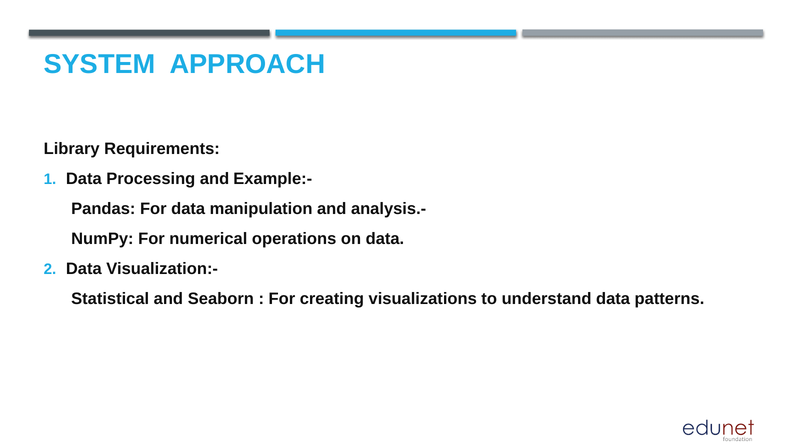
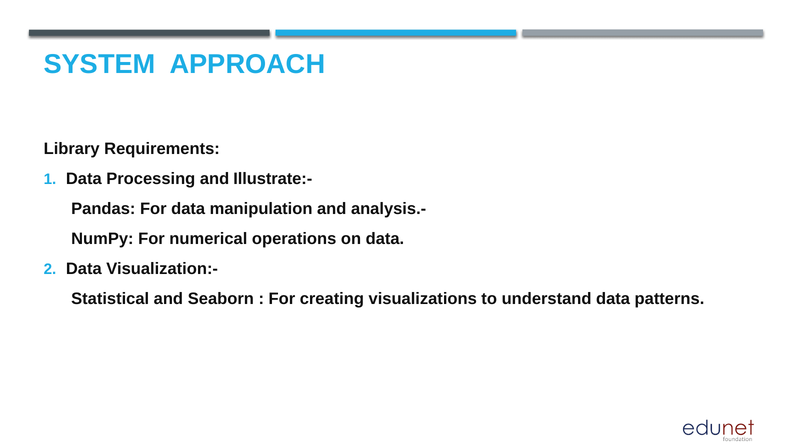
Example:-: Example:- -> Illustrate:- (273, 178)
